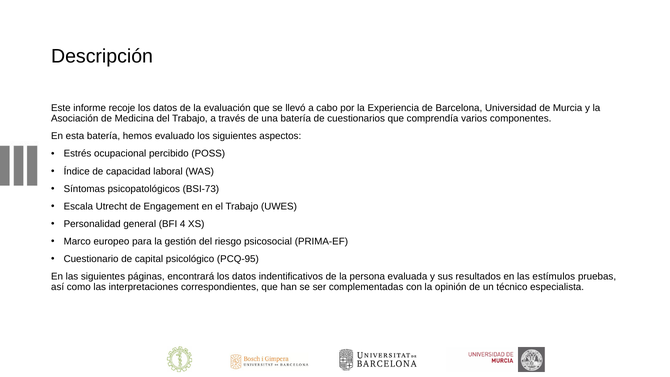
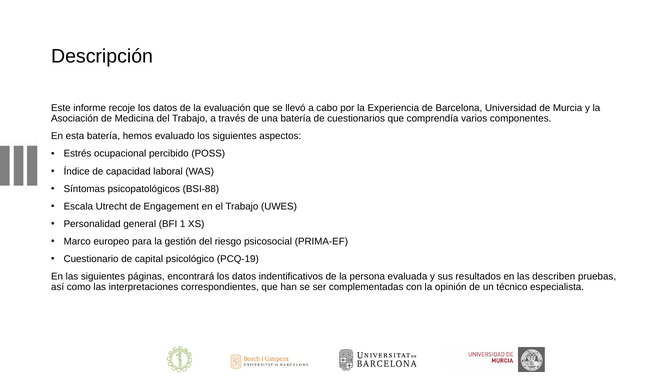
BSI-73: BSI-73 -> BSI-88 (201, 189)
4: 4 -> 1 (183, 224)
PCQ-95: PCQ-95 -> PCQ-19 (238, 259)
estímulos: estímulos -> describen (554, 277)
